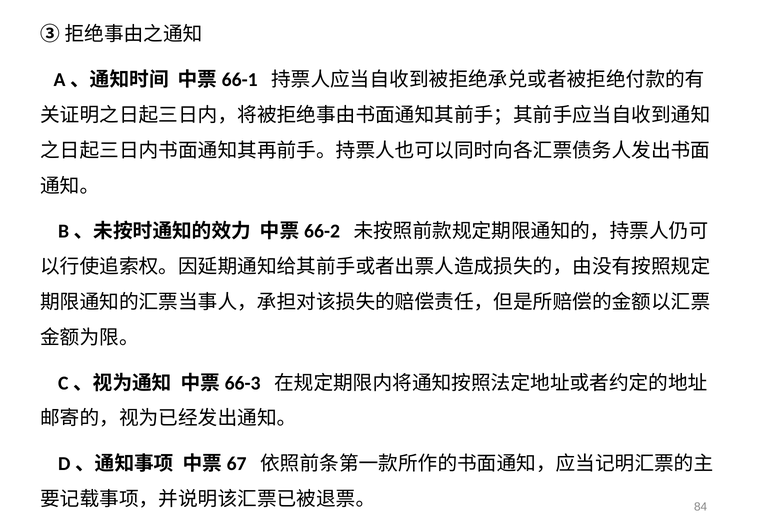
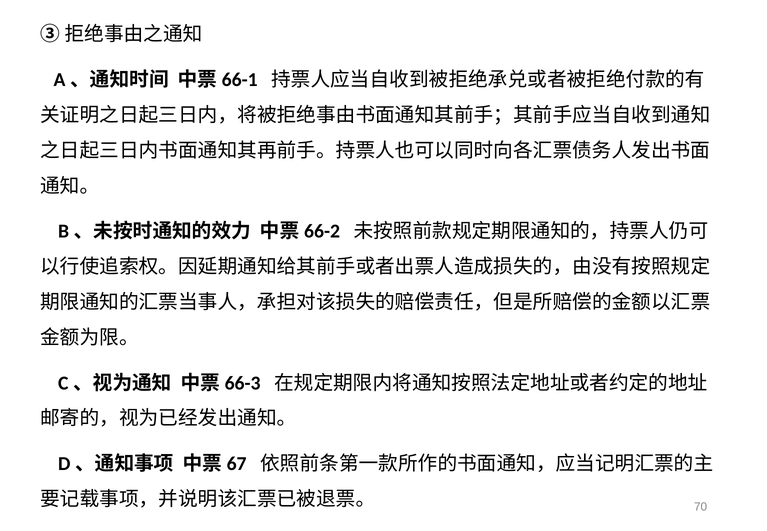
84: 84 -> 70 (701, 507)
